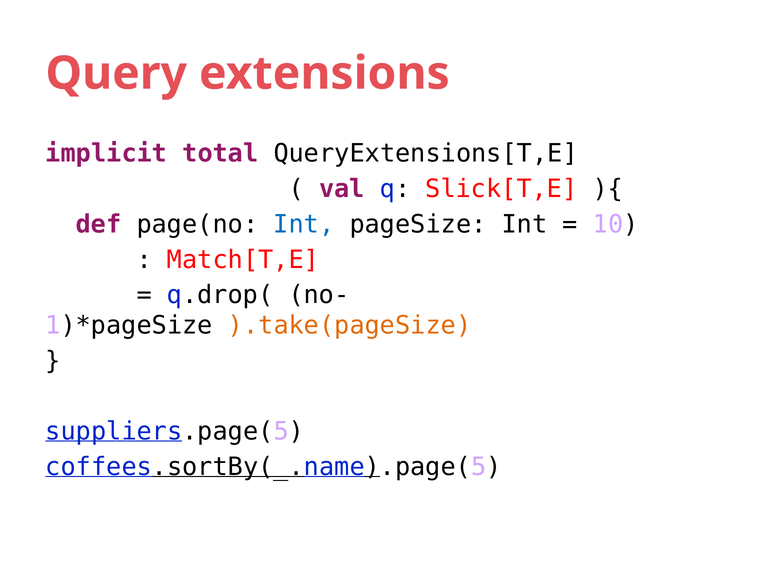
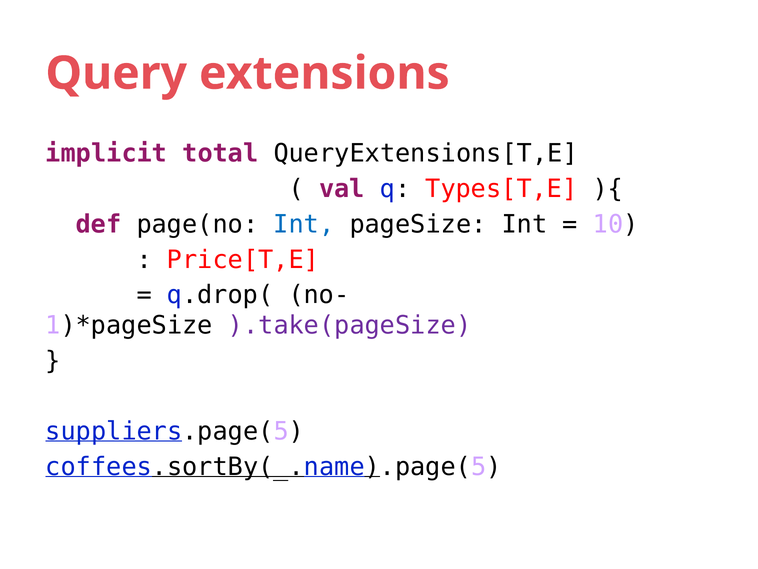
Slick[T,E: Slick[T,E -> Types[T,E (501, 189)
Match[T,E: Match[T,E -> Price[T,E (243, 259)
).take(pageSize colour: orange -> purple (350, 325)
